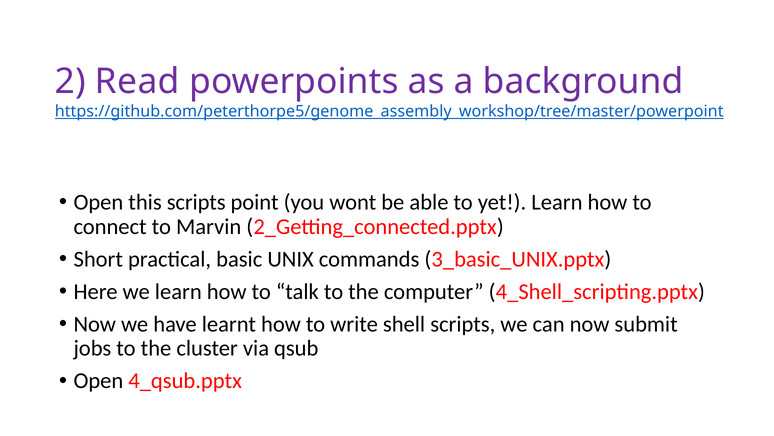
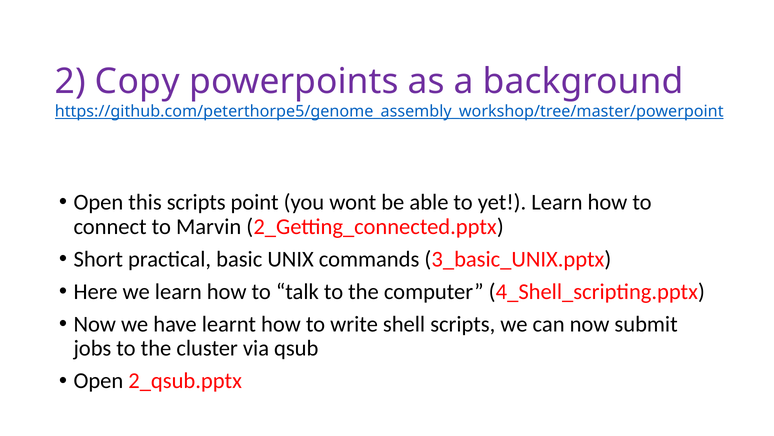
Read: Read -> Copy (137, 81)
4_qsub.pptx: 4_qsub.pptx -> 2_qsub.pptx (185, 380)
